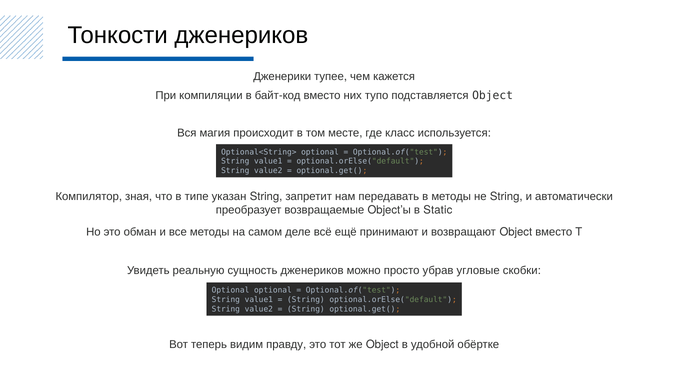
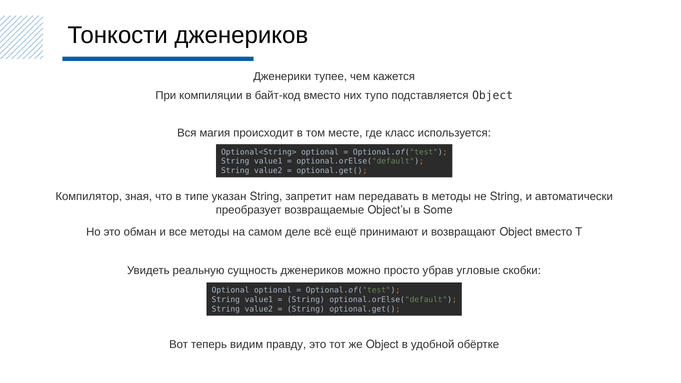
Static: Static -> Some (438, 210)
